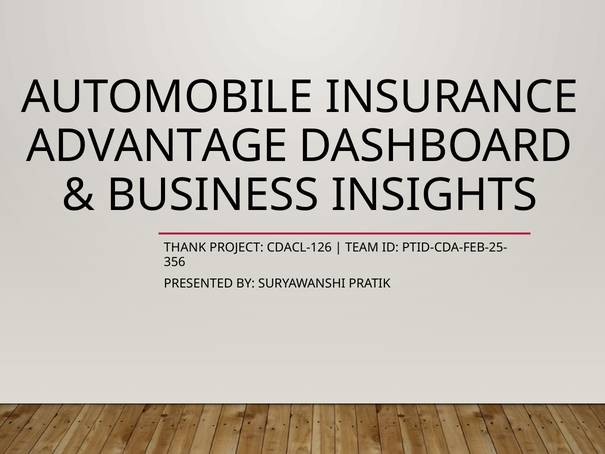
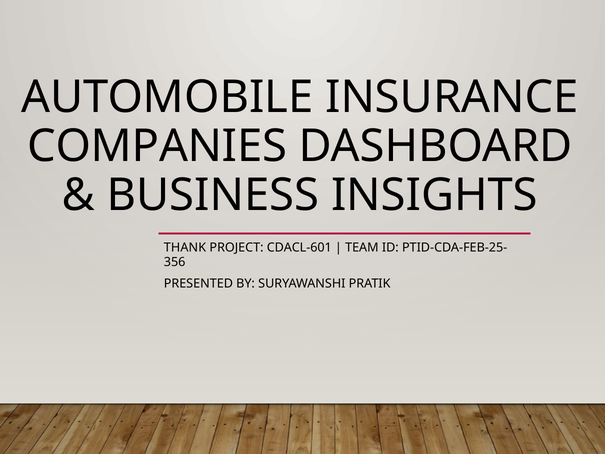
ADVANTAGE: ADVANTAGE -> COMPANIES (157, 146)
CDACL-126: CDACL-126 -> CDACL-601 (299, 248)
